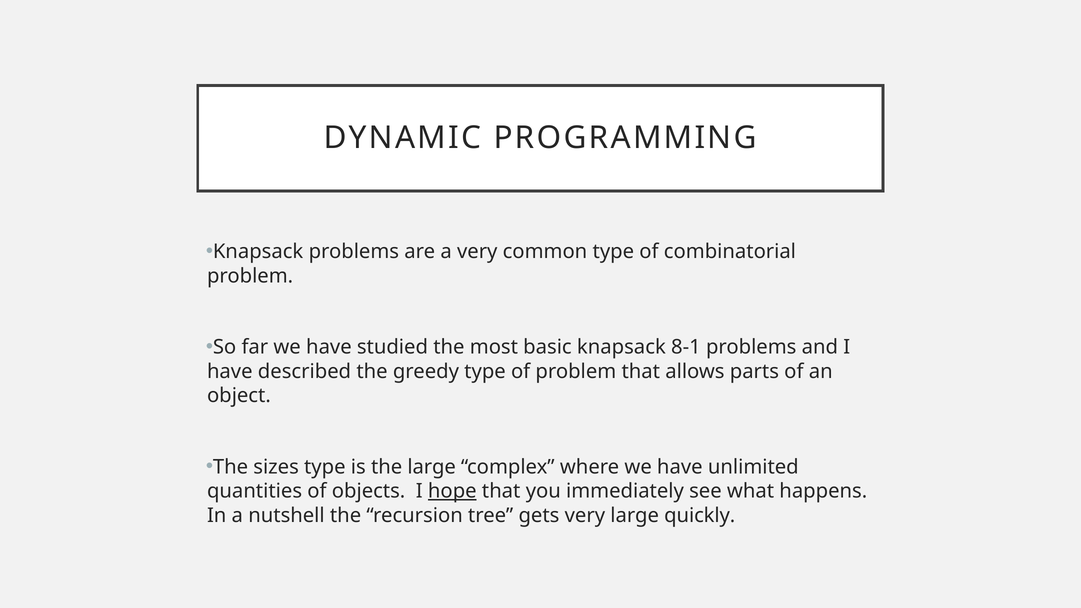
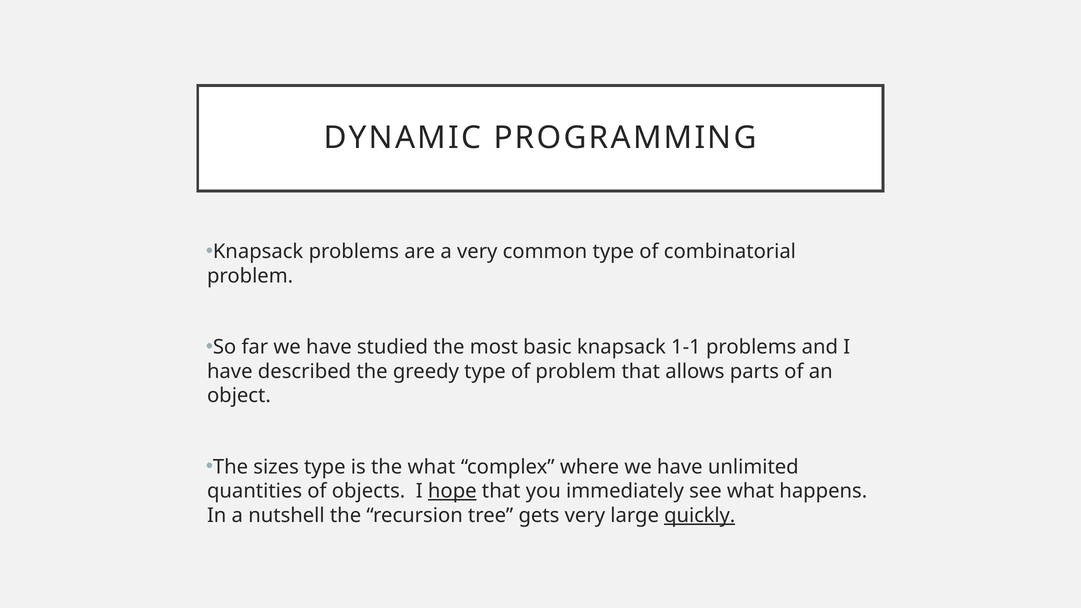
8-1: 8-1 -> 1-1 (686, 347)
the large: large -> what (431, 467)
quickly underline: none -> present (700, 516)
